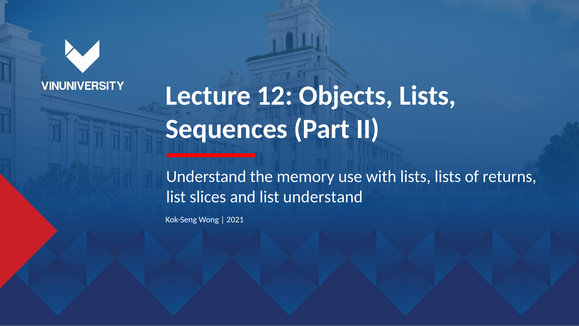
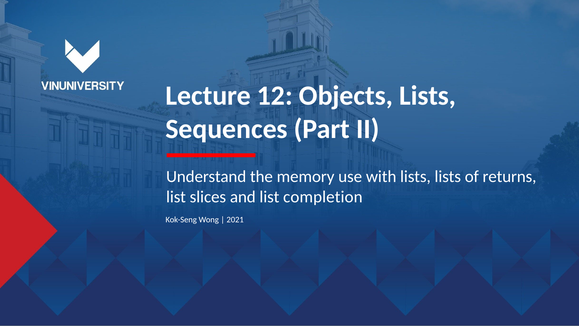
list understand: understand -> completion (323, 197)
